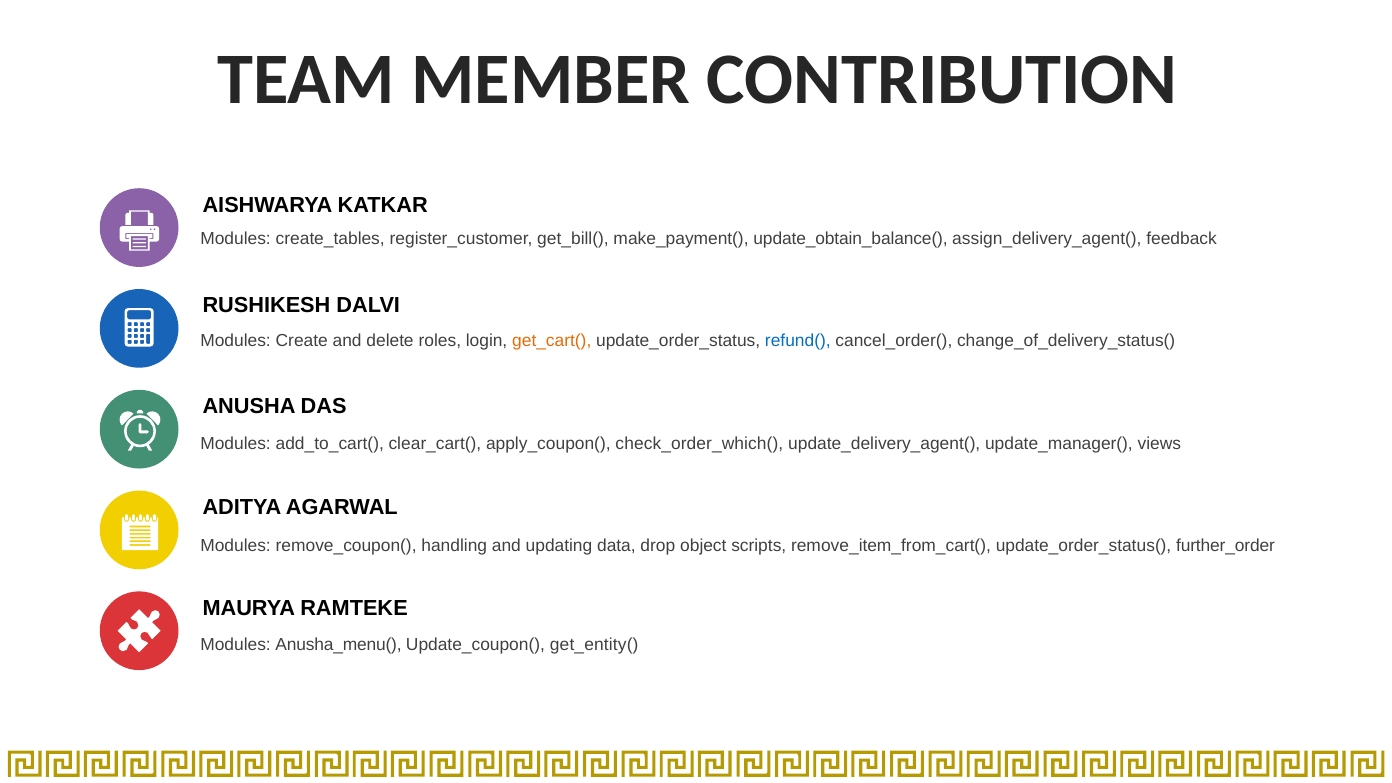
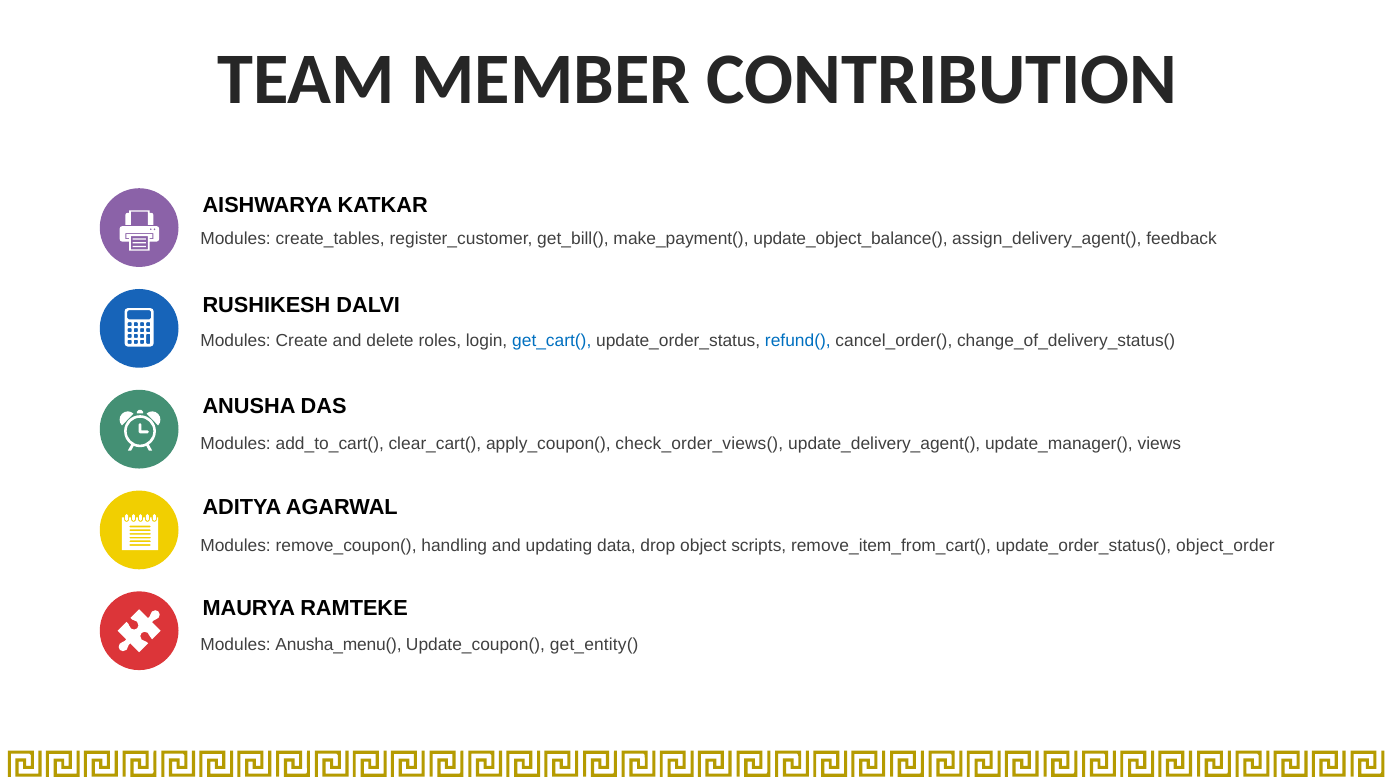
update_obtain_balance(: update_obtain_balance( -> update_object_balance( (851, 239)
get_cart( colour: orange -> blue (552, 341)
check_order_which(: check_order_which( -> check_order_views( (699, 443)
further_order: further_order -> object_order (1225, 546)
